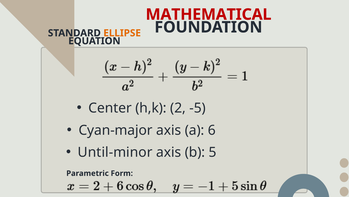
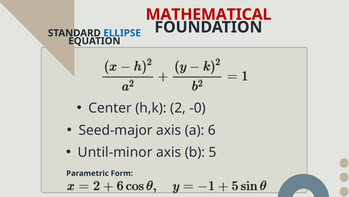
ELLIPSE colour: orange -> blue (122, 33)
-5: -5 -> -0 (198, 108)
Cyan-major: Cyan-major -> Seed-major (116, 130)
